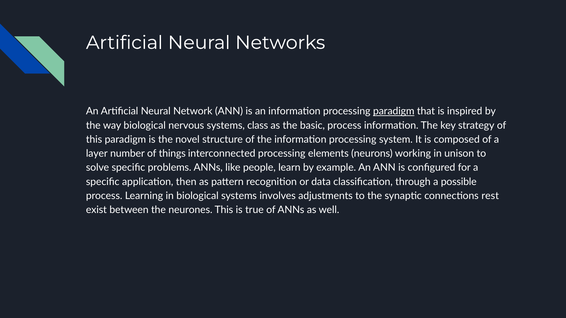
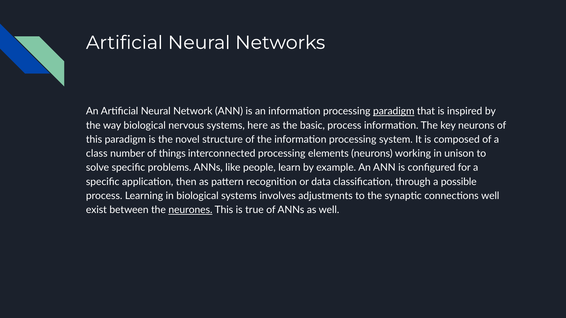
class: class -> here (258, 125)
key strategy: strategy -> neurons (476, 125)
layer: layer -> class (97, 154)
connections rest: rest -> well (490, 196)
neurones underline: none -> present (190, 210)
